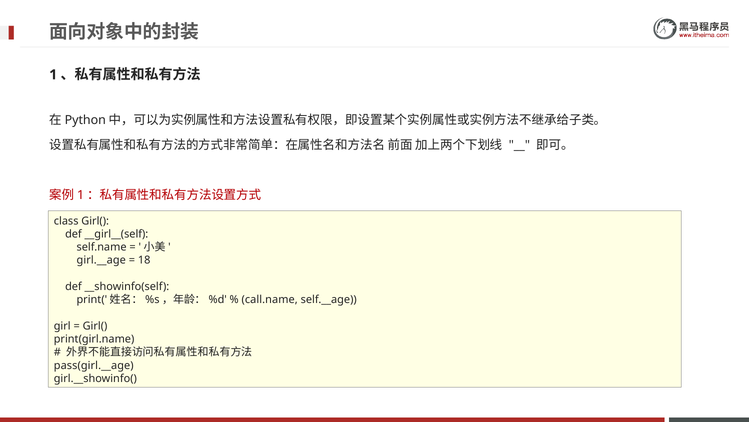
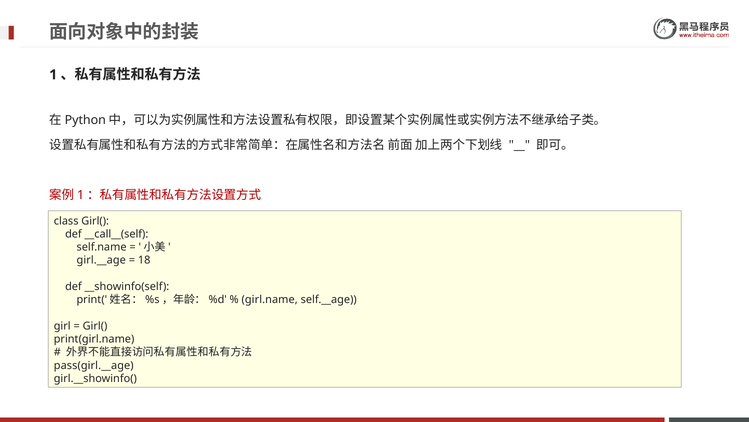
__girl__(self: __girl__(self -> __call__(self (116, 234)
call.name: call.name -> girl.name (270, 299)
